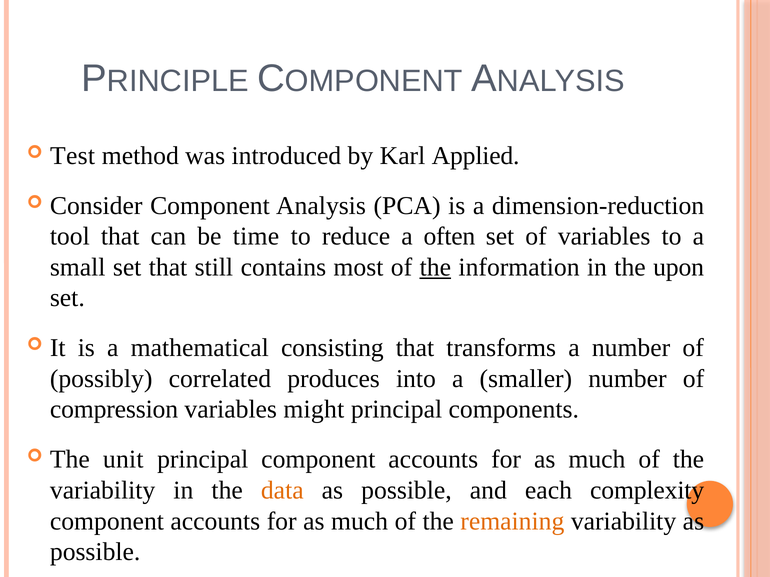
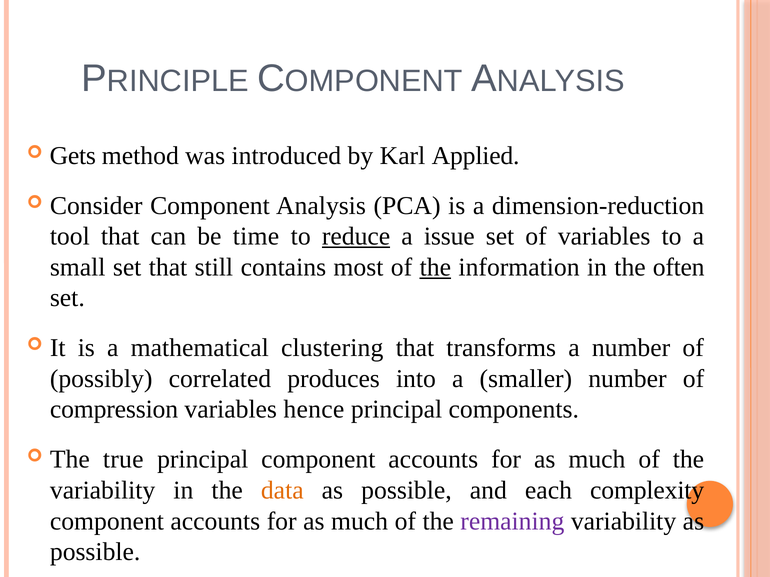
Test: Test -> Gets (73, 156)
reduce underline: none -> present (356, 237)
often: often -> issue (449, 237)
upon: upon -> often (679, 267)
consisting: consisting -> clustering (332, 348)
might: might -> hence (314, 410)
unit: unit -> true (123, 460)
remaining colour: orange -> purple (512, 521)
